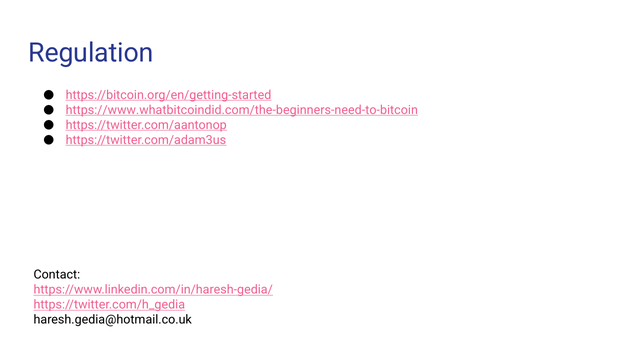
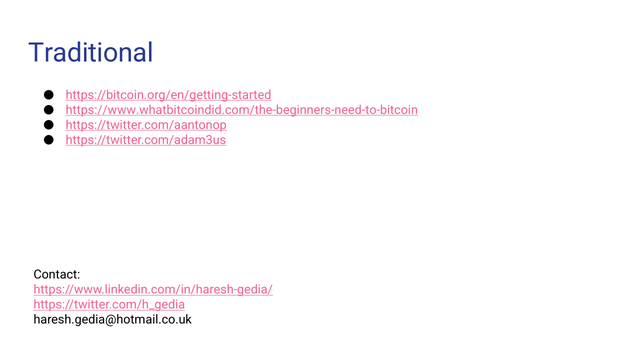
Regulation: Regulation -> Traditional (91, 53)
